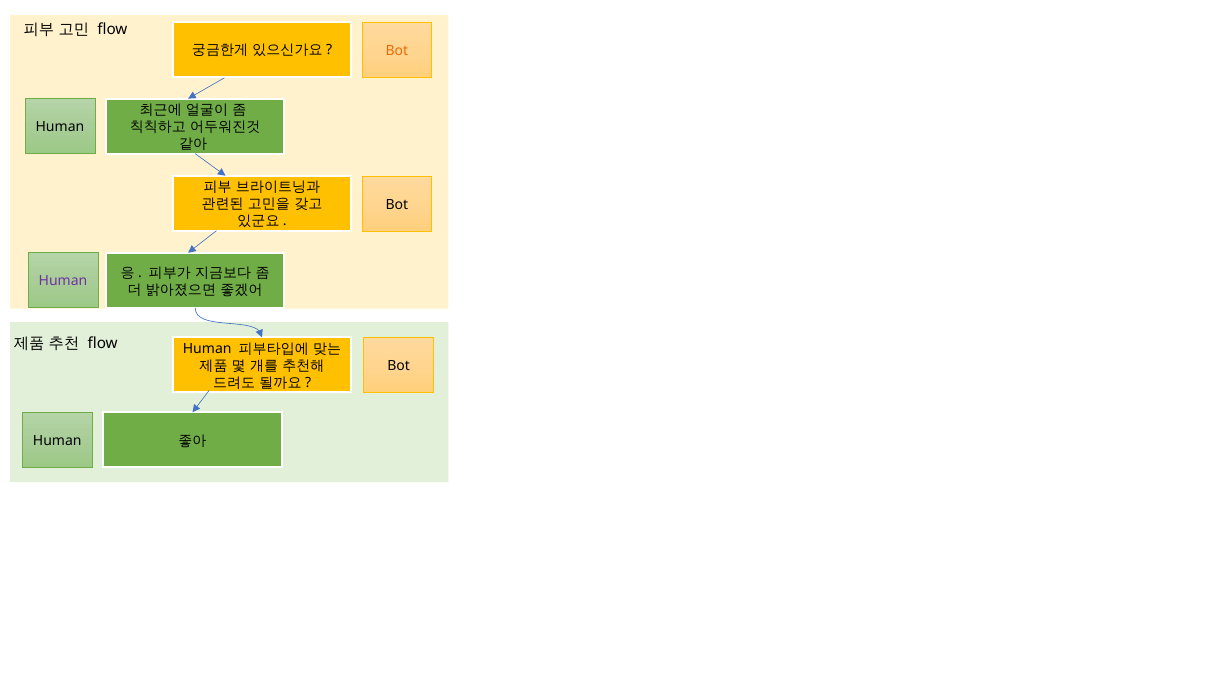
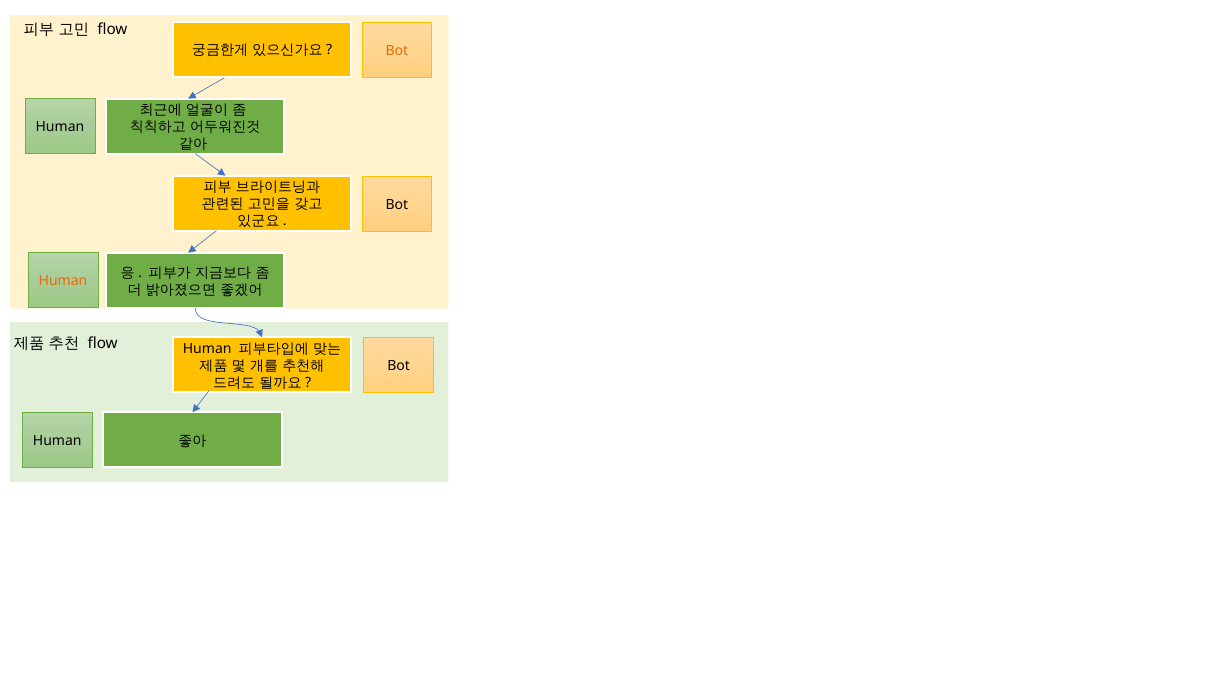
Human colour: purple -> orange (63, 281)
